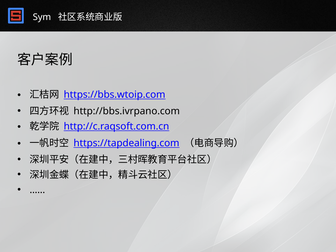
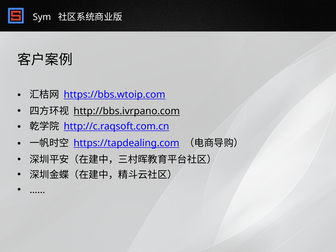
http://bbs.ivrpano.com underline: none -> present (127, 111)
